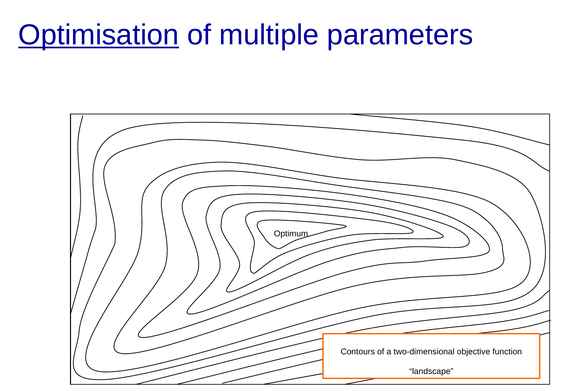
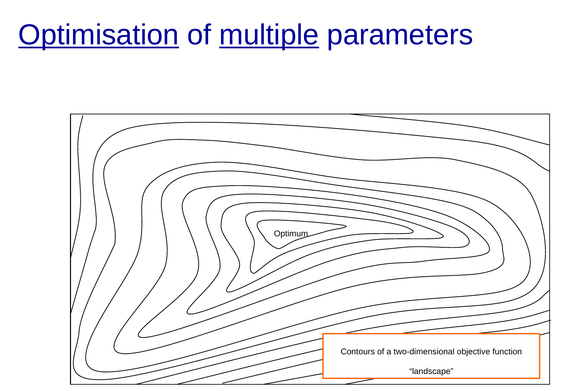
multiple underline: none -> present (269, 35)
